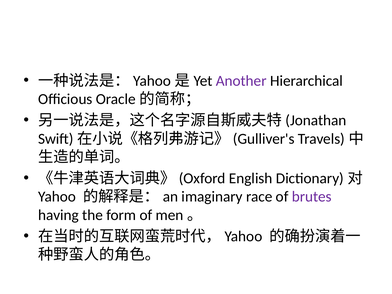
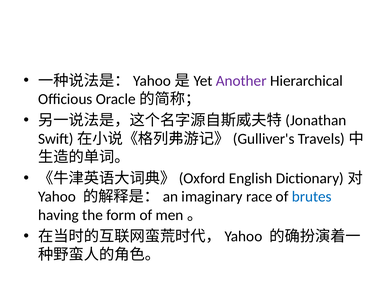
brutes colour: purple -> blue (312, 197)
